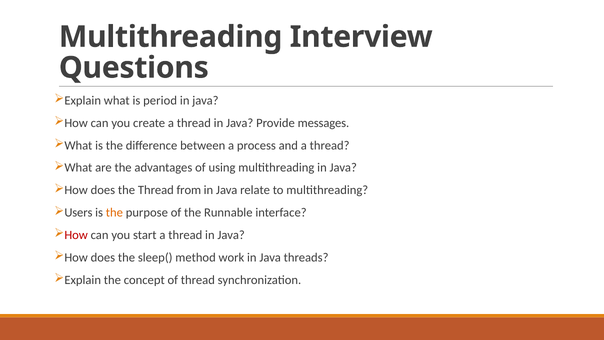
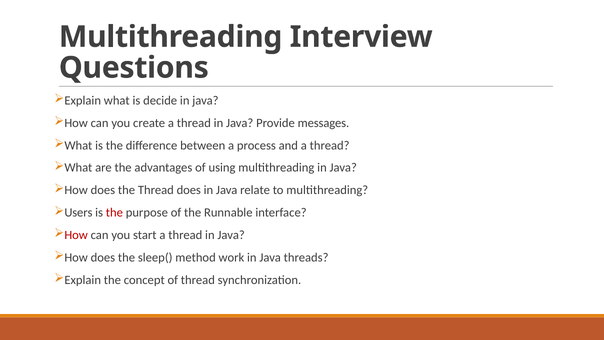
period: period -> decide (160, 100)
Thread from: from -> does (189, 190)
the colour: orange -> red (114, 213)
